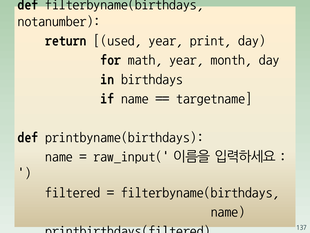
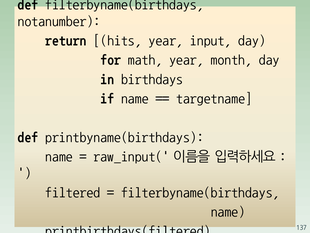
used: used -> hits (118, 40)
print: print -> input (211, 40)
